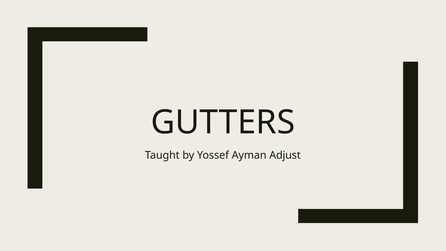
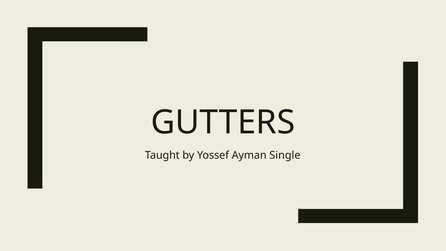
Adjust: Adjust -> Single (285, 155)
